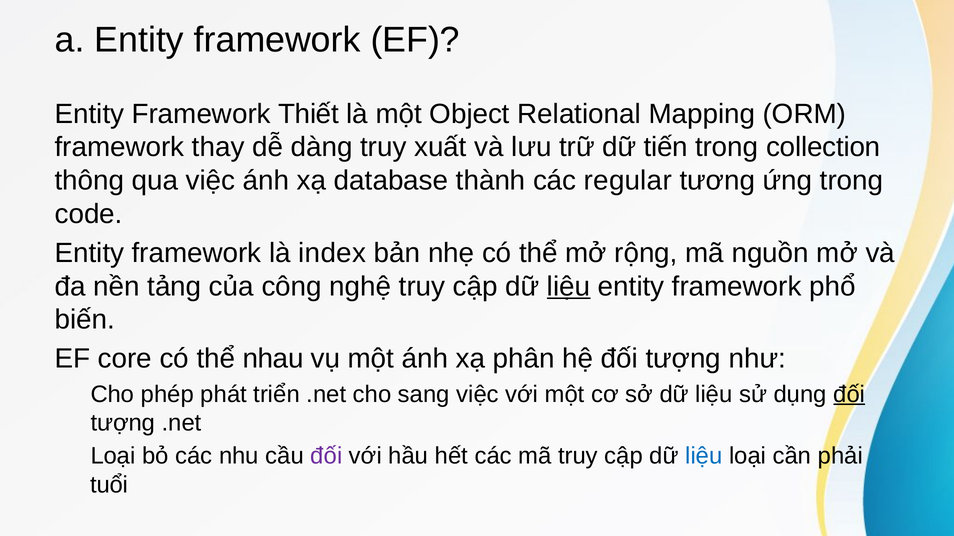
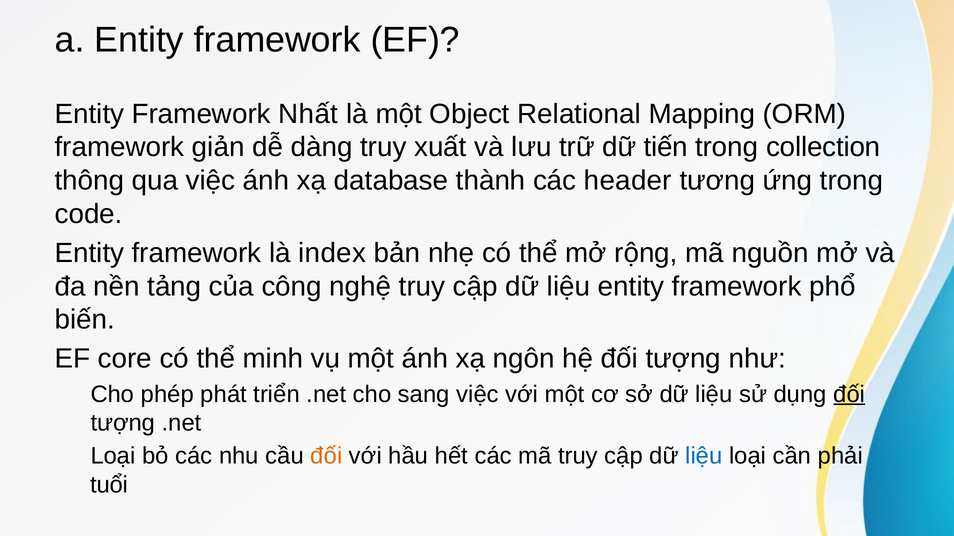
Thiết: Thiết -> Nhất (308, 114)
thay: thay -> giản (218, 147)
regular: regular -> header (628, 181)
liệu underline: present -> none (569, 287)
nhau: nhau -> minh (273, 359)
phân: phân -> ngôn (524, 359)
đối colour: purple -> orange (326, 457)
